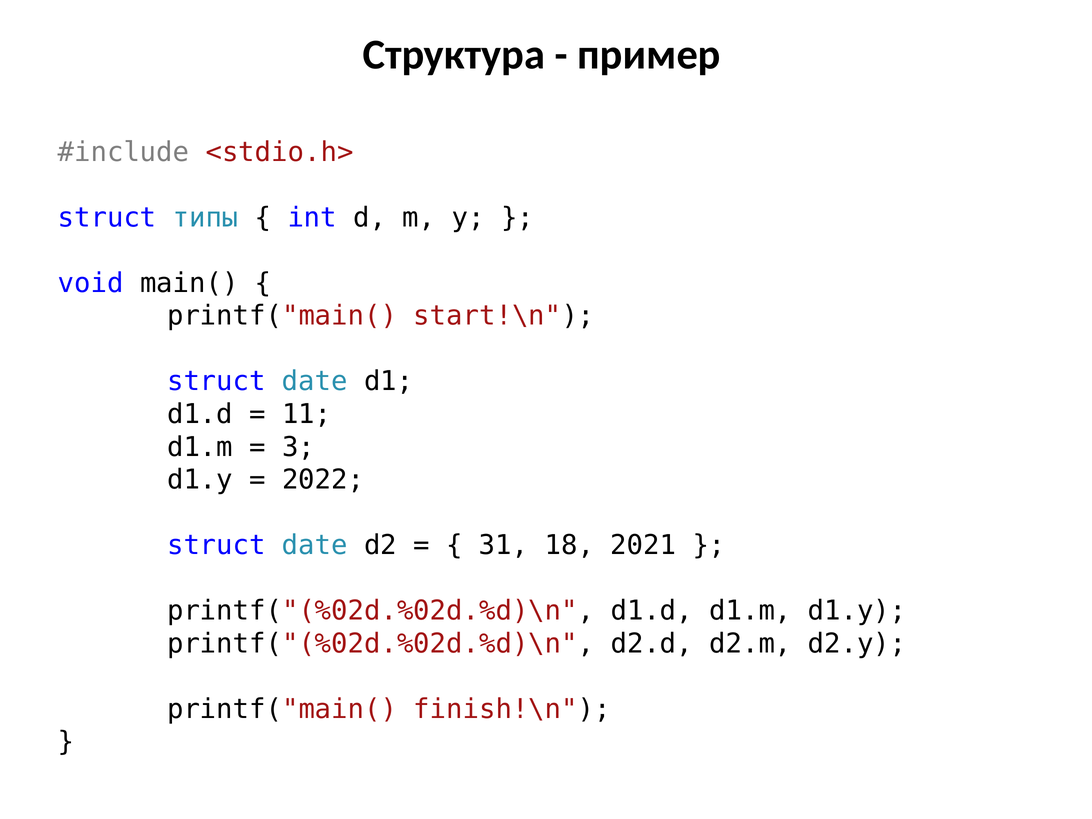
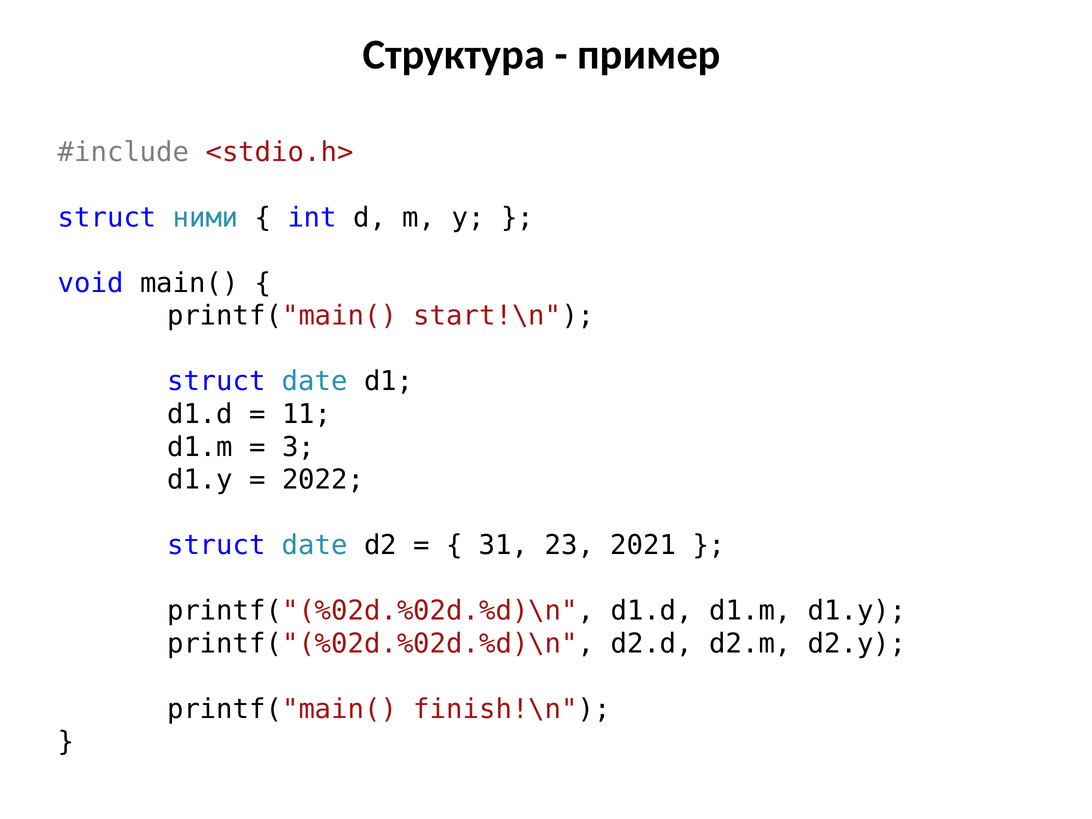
типы: типы -> ними (206, 218)
18: 18 -> 23 (569, 545)
